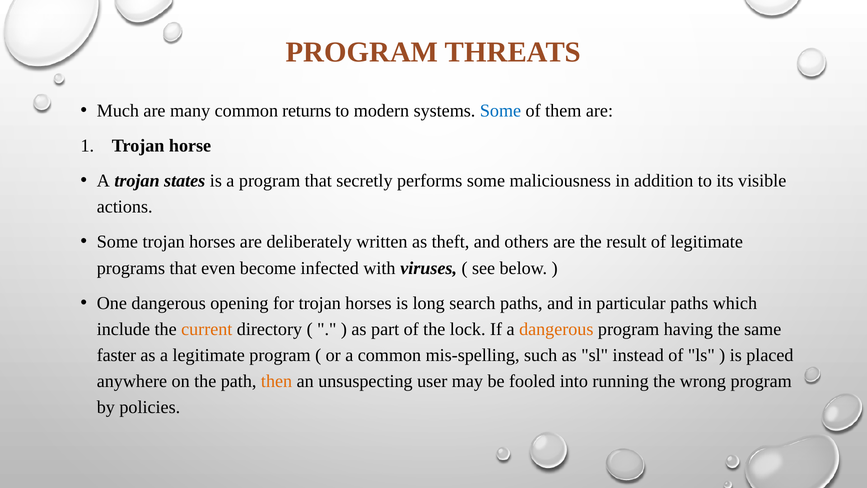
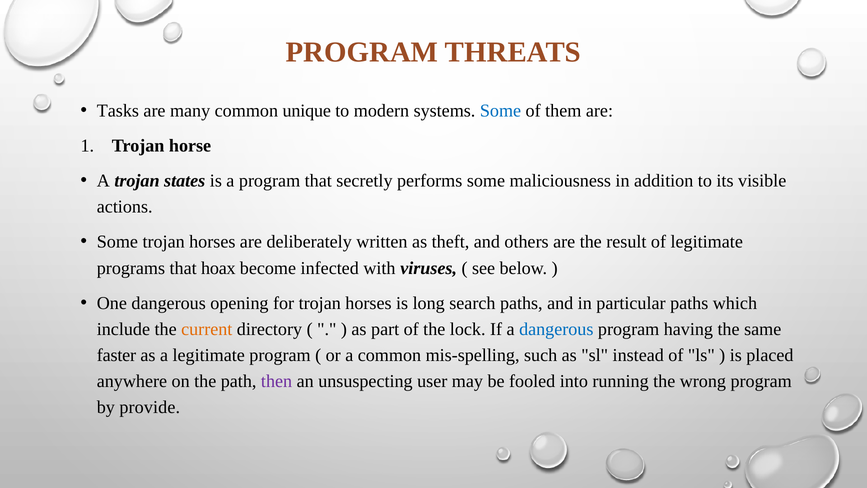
Much: Much -> Tasks (118, 111)
returns: returns -> unique (307, 111)
even: even -> hoax (218, 268)
dangerous colour: orange -> blue (556, 329)
then colour: orange -> purple (277, 381)
policies: policies -> provide (150, 407)
